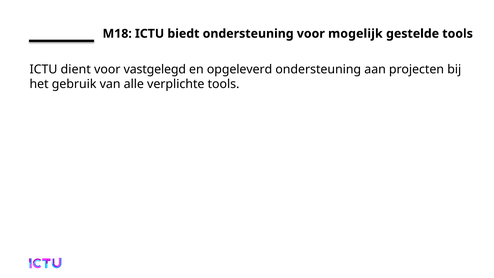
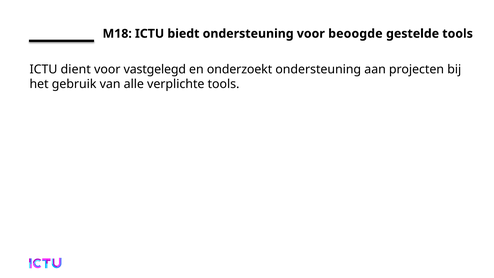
mogelijk: mogelijk -> beoogde (355, 34)
opgeleverd: opgeleverd -> onderzoekt (240, 69)
